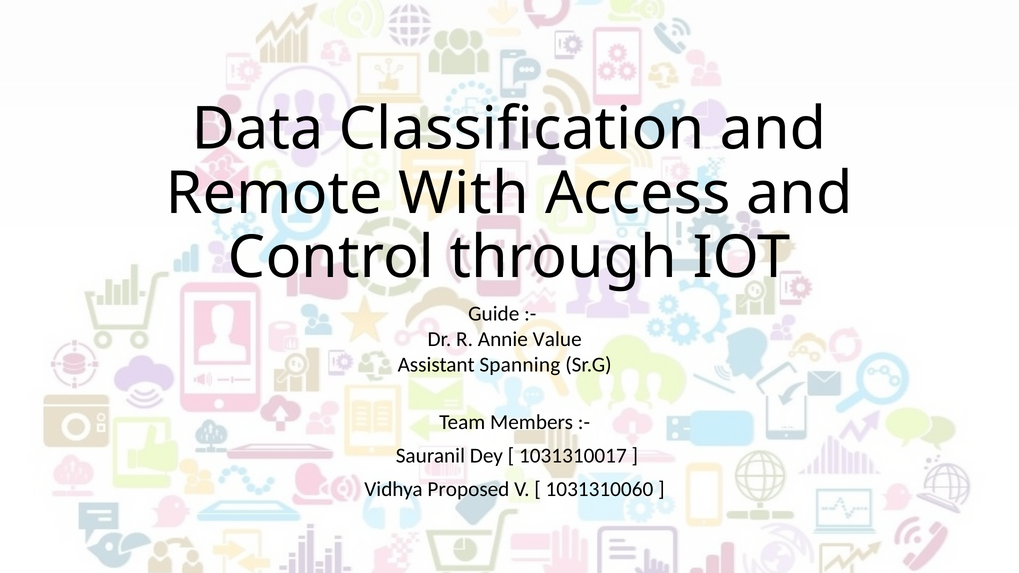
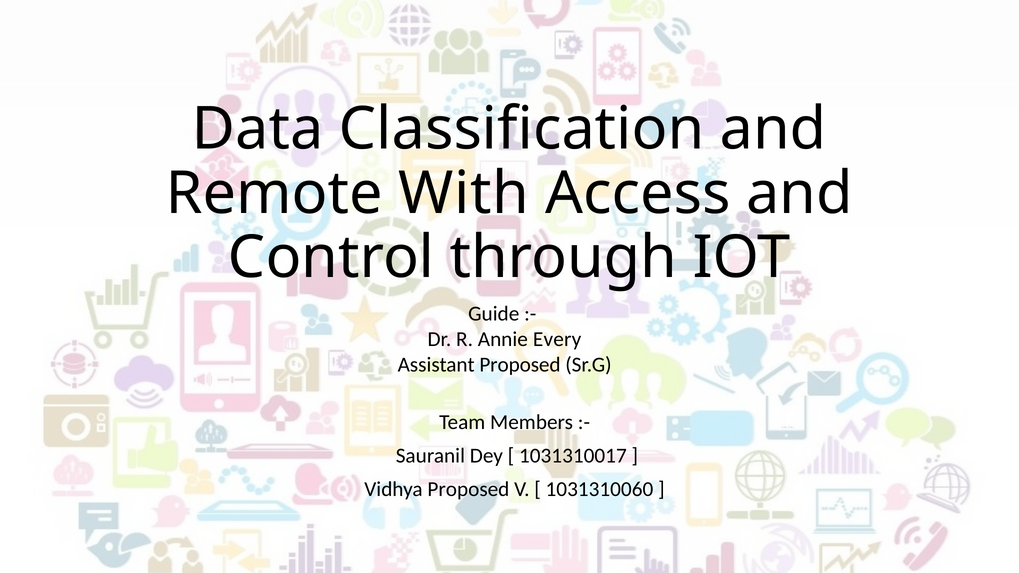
Value: Value -> Every (557, 339)
Assistant Spanning: Spanning -> Proposed (520, 365)
